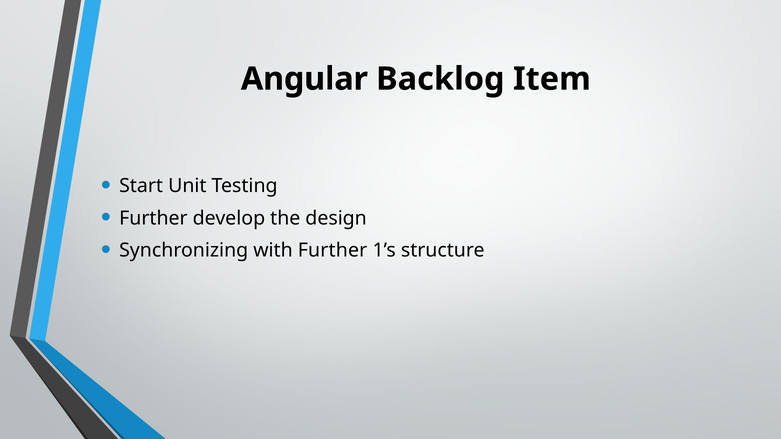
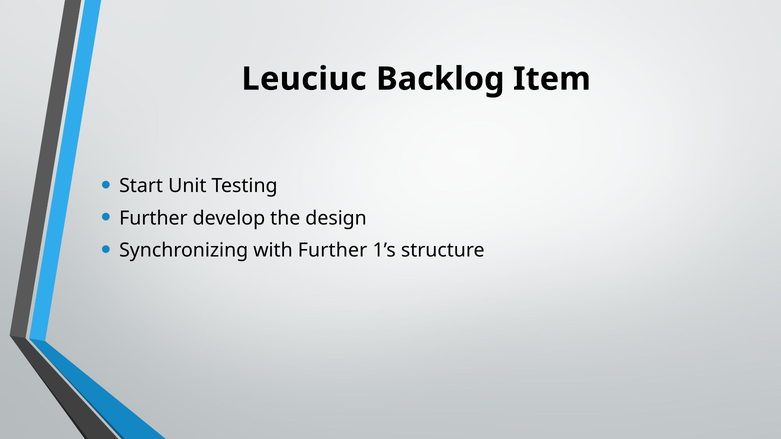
Angular: Angular -> Leuciuc (304, 79)
